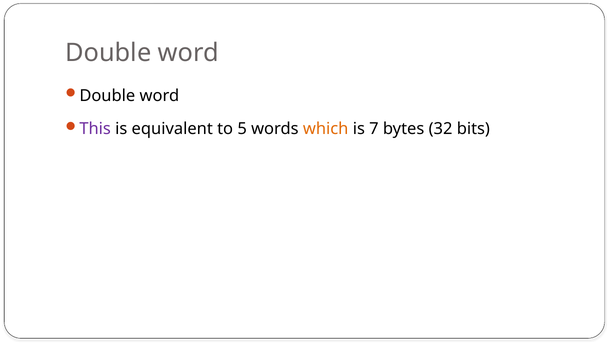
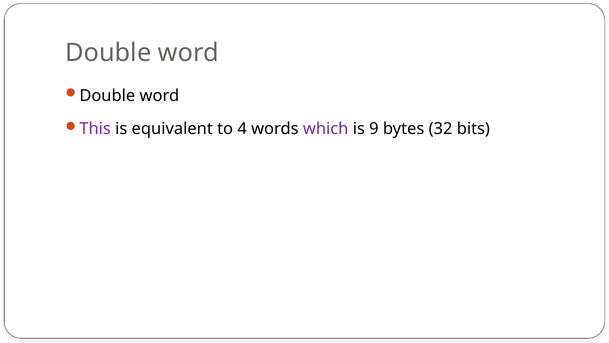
5: 5 -> 4 (242, 129)
which colour: orange -> purple (326, 129)
7: 7 -> 9 (374, 129)
